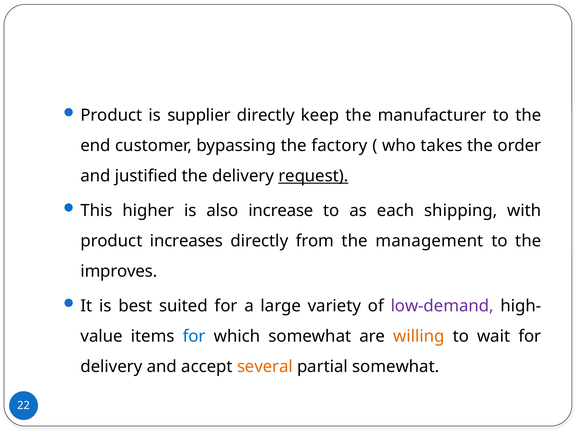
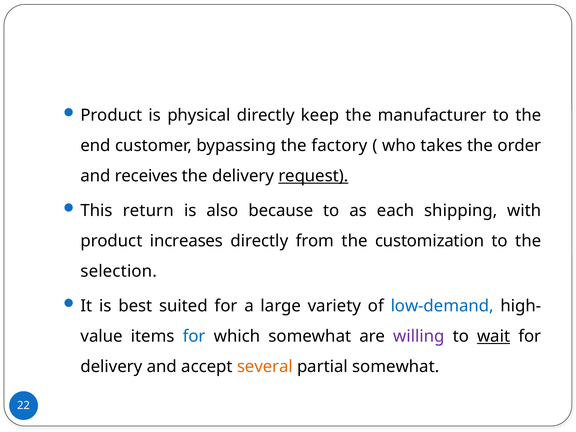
supplier: supplier -> physical (199, 115)
justified: justified -> receives (146, 176)
higher: higher -> return (148, 211)
increase: increase -> because (281, 211)
management: management -> customization (430, 241)
improves: improves -> selection (119, 271)
low-demand colour: purple -> blue (442, 306)
willing colour: orange -> purple (419, 336)
wait underline: none -> present (494, 336)
